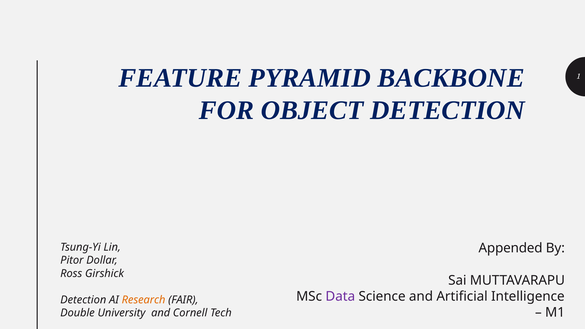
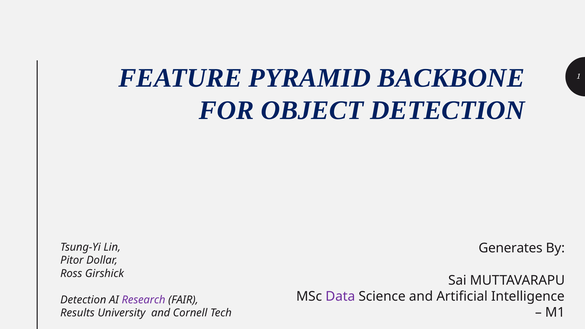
Appended: Appended -> Generates (511, 248)
Research colour: orange -> purple (144, 300)
Double: Double -> Results (77, 313)
